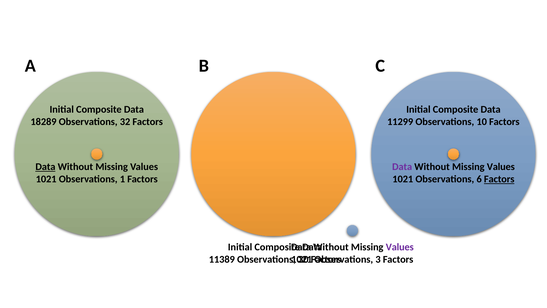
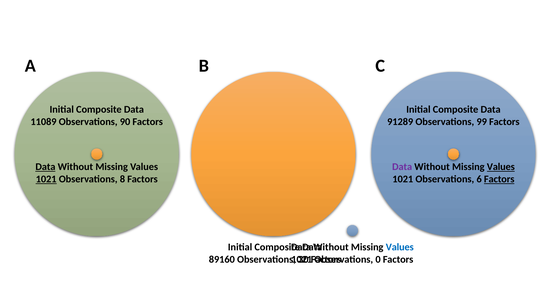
18289: 18289 -> 11089 (44, 122)
32: 32 -> 90 (125, 122)
11299: 11299 -> 91289 (400, 122)
10: 10 -> 99 (482, 122)
Values underline: none -> present (501, 167)
1021 underline: none -> present (46, 179)
1: 1 -> 8 (122, 179)
Values colour: purple -> blue (400, 247)
11389: 11389 -> 89160 (222, 259)
3: 3 -> 0 (378, 259)
